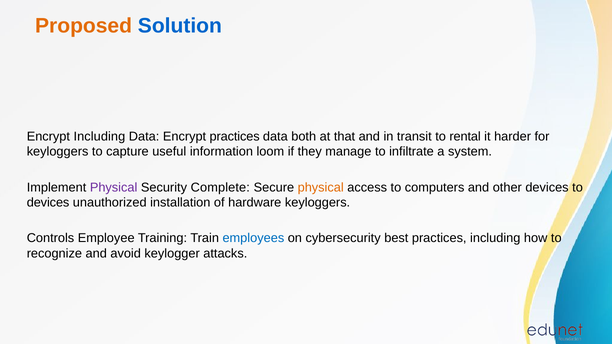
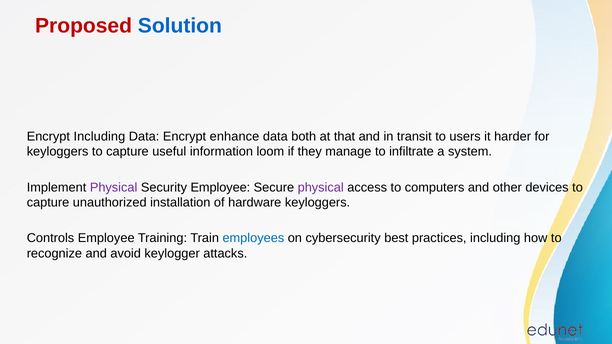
Proposed colour: orange -> red (84, 26)
Encrypt practices: practices -> enhance (235, 136)
rental: rental -> users (465, 136)
Security Complete: Complete -> Employee (220, 187)
physical colour: orange -> purple (321, 187)
devices: devices -> capture (48, 203)
